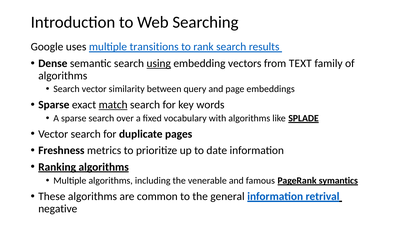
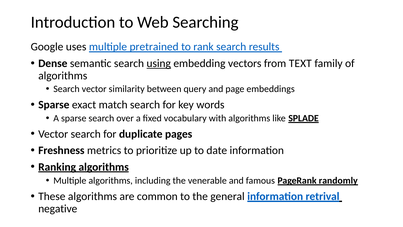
transitions: transitions -> pretrained (154, 47)
match underline: present -> none (113, 105)
symantics: symantics -> randomly (338, 180)
